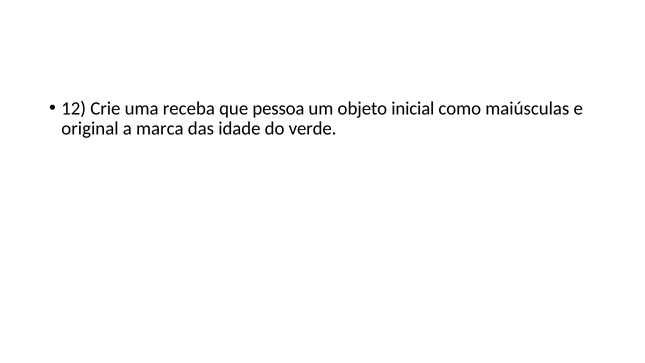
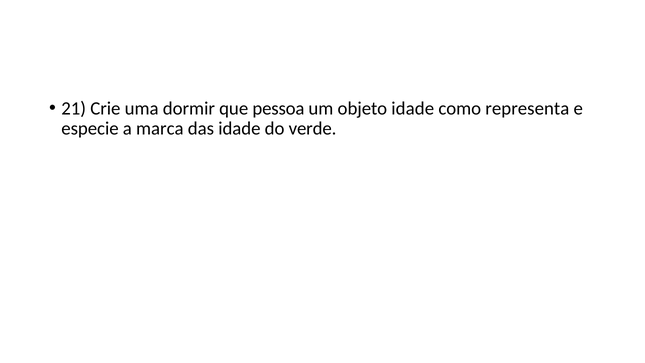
12: 12 -> 21 (74, 108)
receba: receba -> dormir (189, 108)
objeto inicial: inicial -> idade (413, 108)
maiúsculas: maiúsculas -> representa (527, 108)
original: original -> especie (90, 129)
